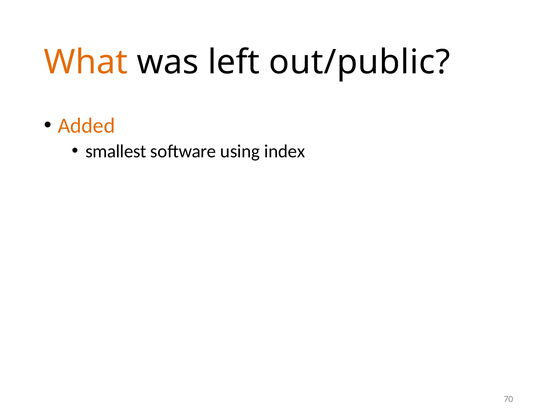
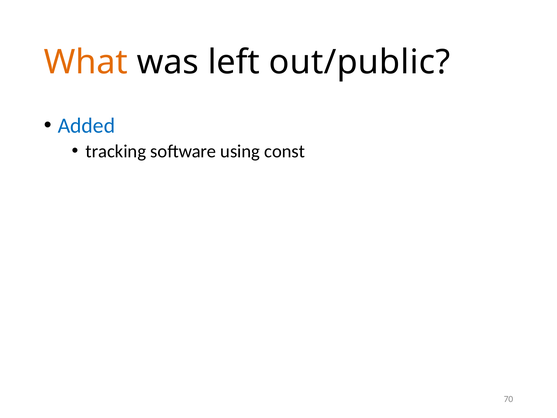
Added colour: orange -> blue (86, 126)
smallest: smallest -> tracking (116, 151)
index: index -> const (285, 151)
